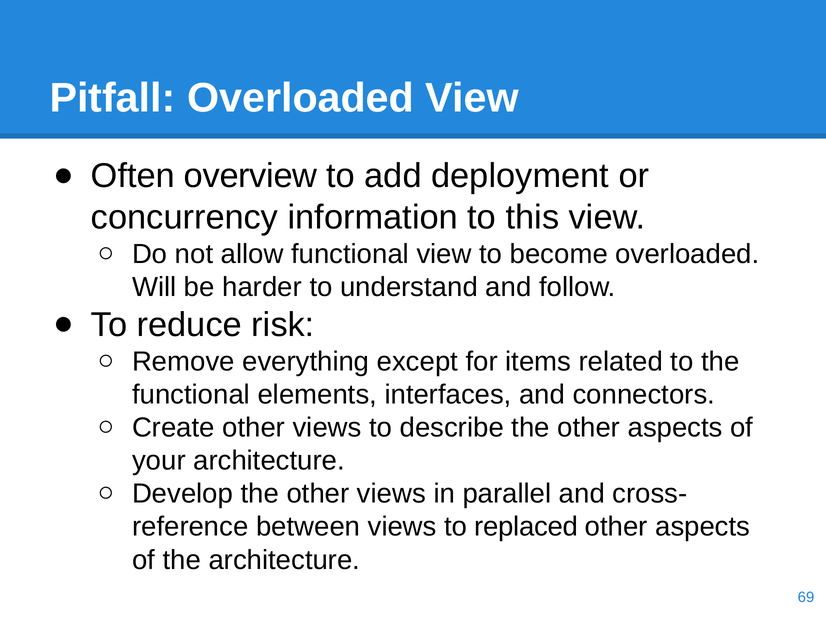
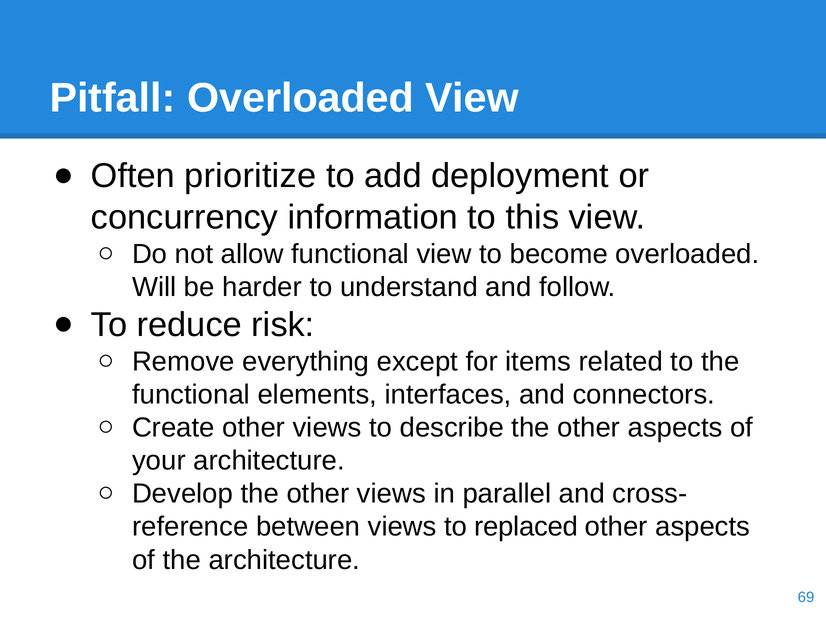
overview: overview -> prioritize (250, 176)
